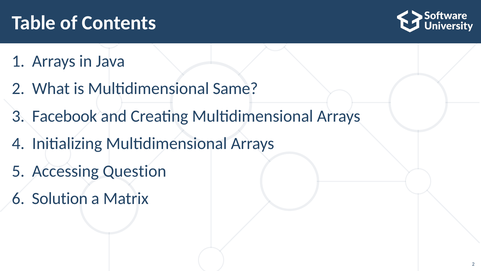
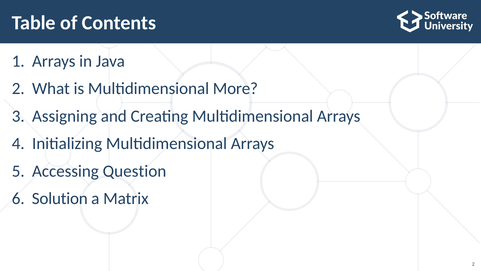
Same: Same -> More (235, 88)
Facebook: Facebook -> Assigning (64, 116)
